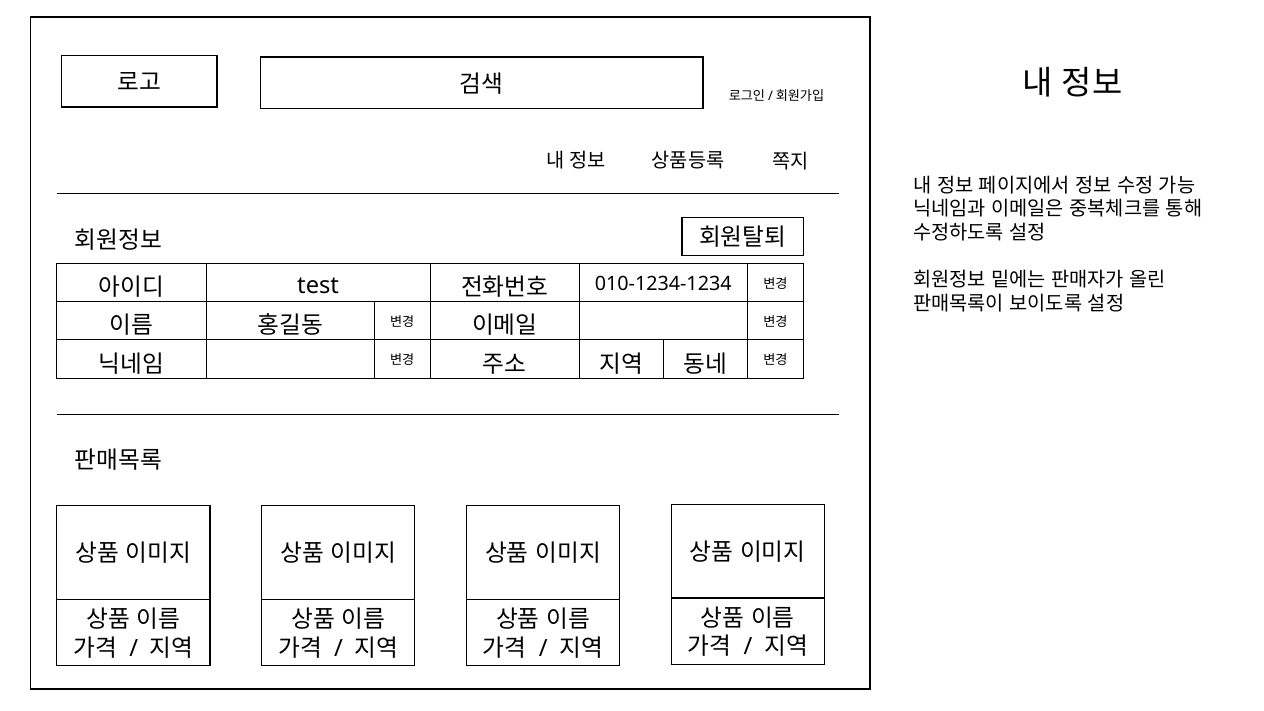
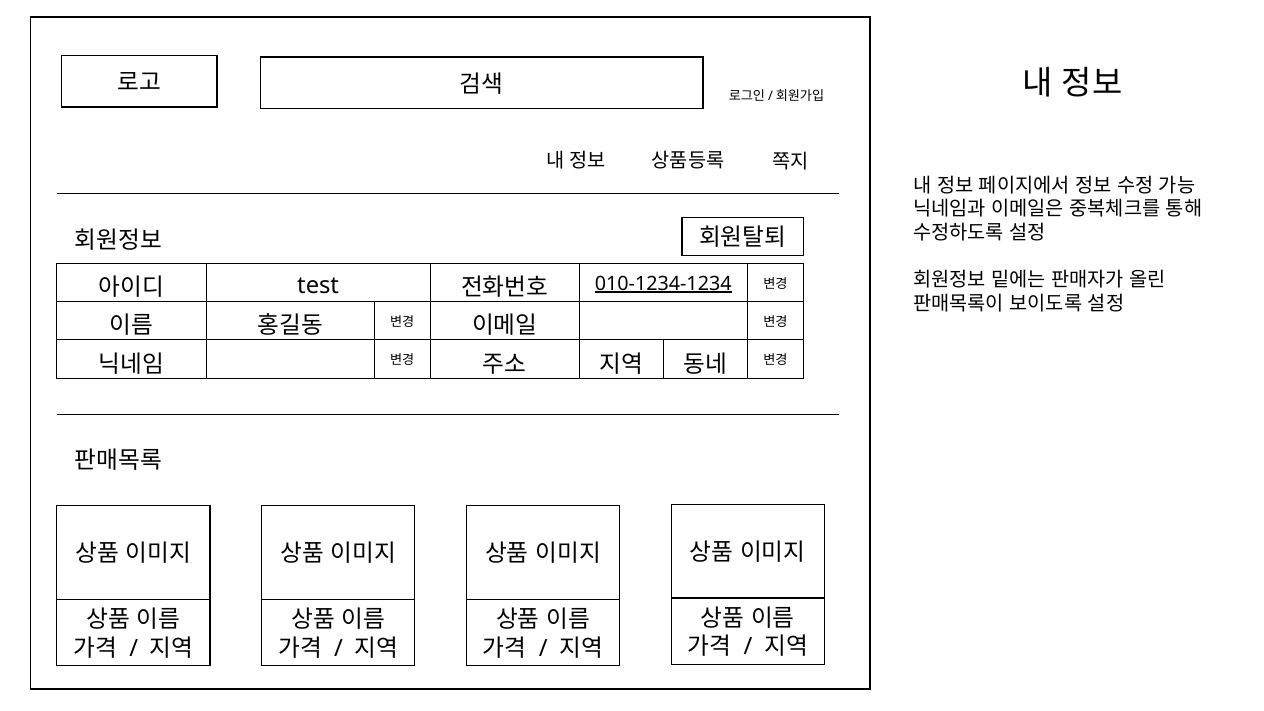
010-1234-1234 underline: none -> present (663, 284)
